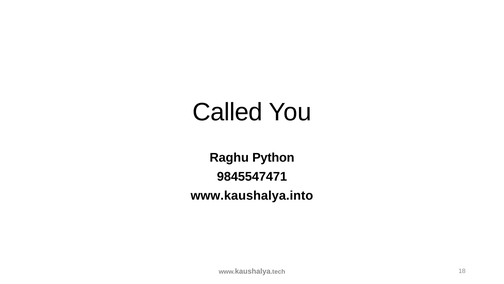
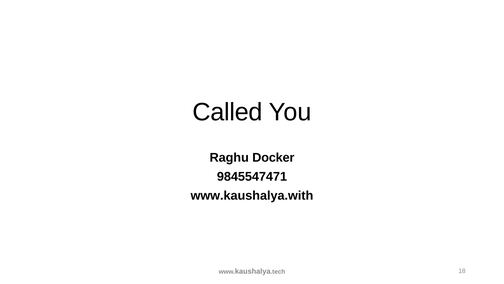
Python: Python -> Docker (273, 158)
www.kaushalya.into: www.kaushalya.into -> www.kaushalya.with (252, 195)
